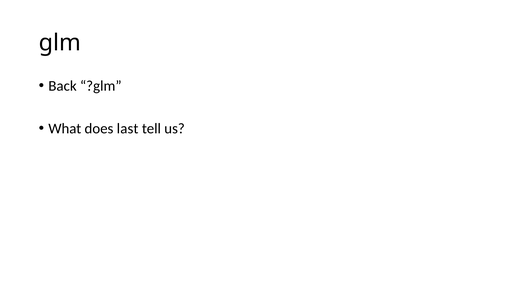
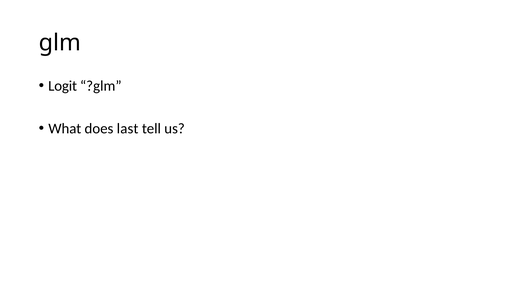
Back: Back -> Logit (63, 86)
